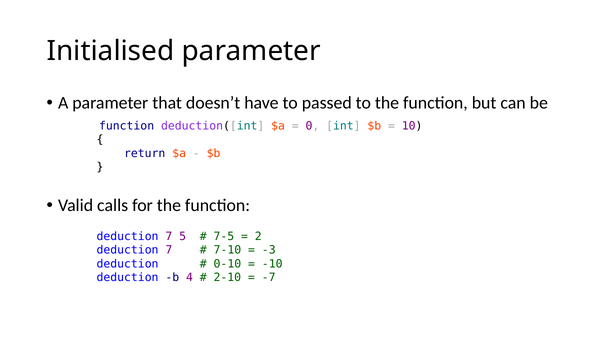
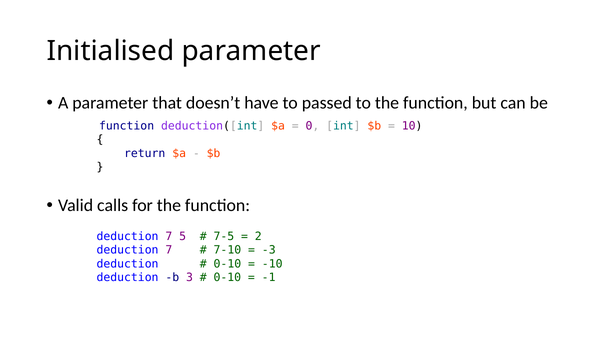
4: 4 -> 3 (189, 278)
2-10: 2-10 -> 0-10 (227, 278)
-7: -7 -> -1 (269, 278)
